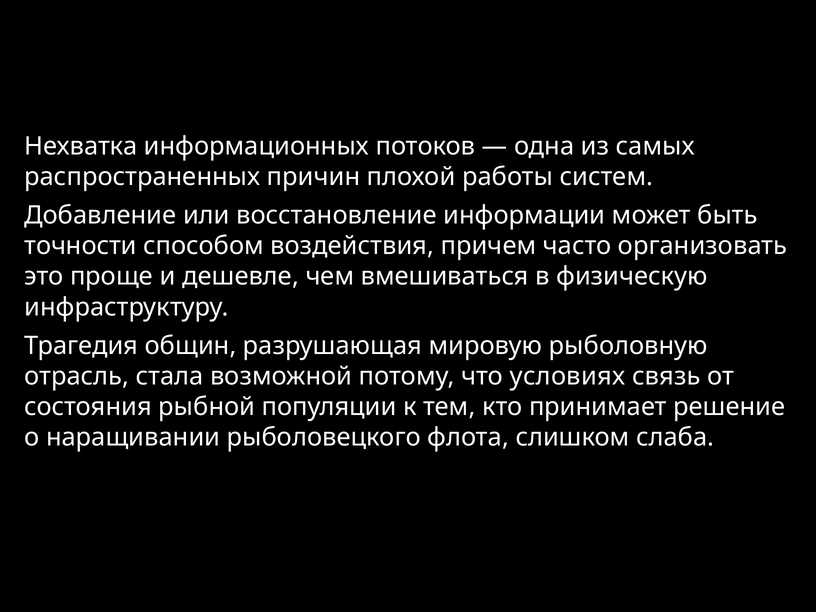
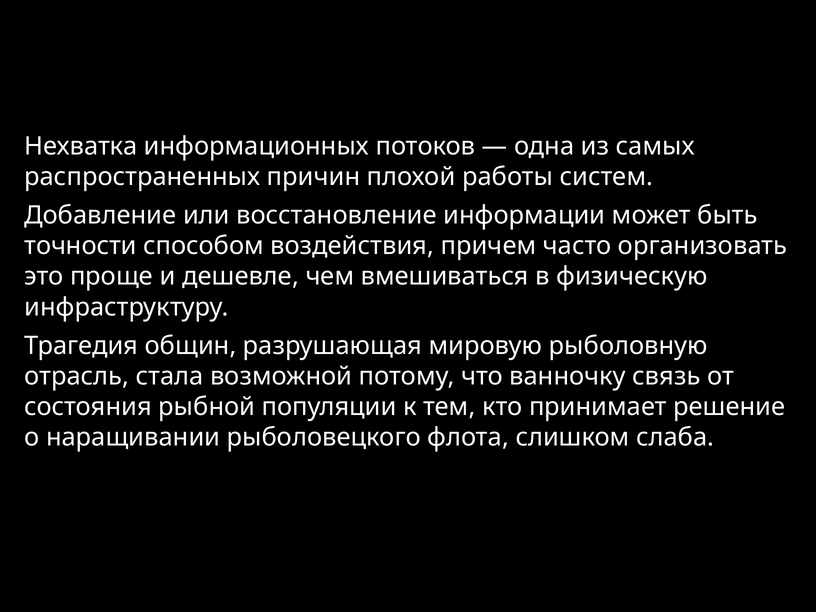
условиях: условиях -> ванночку (568, 376)
